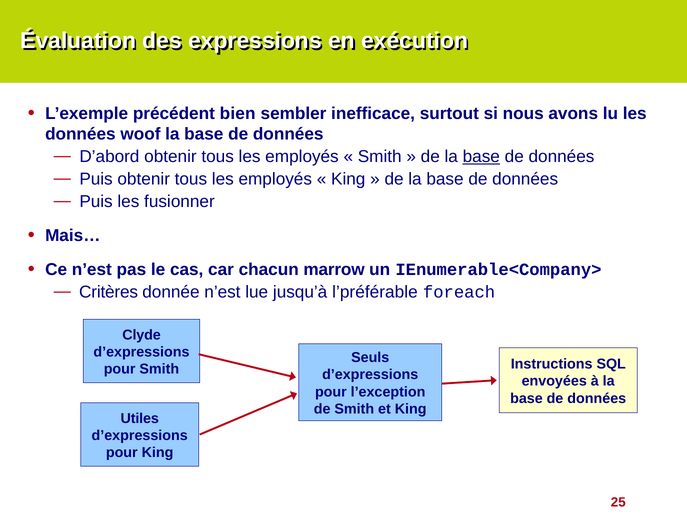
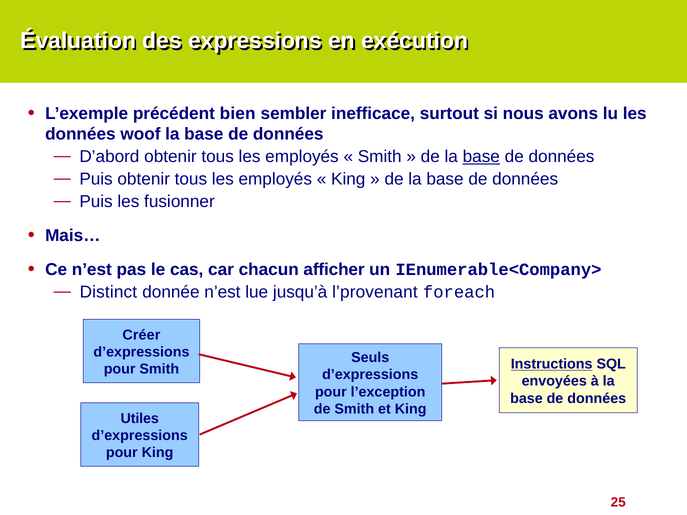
marrow: marrow -> afficher (334, 270)
Critères: Critères -> Distinct (108, 292)
l’préférable: l’préférable -> l’provenant (375, 292)
Clyde: Clyde -> Créer (141, 335)
Instructions underline: none -> present (552, 364)
